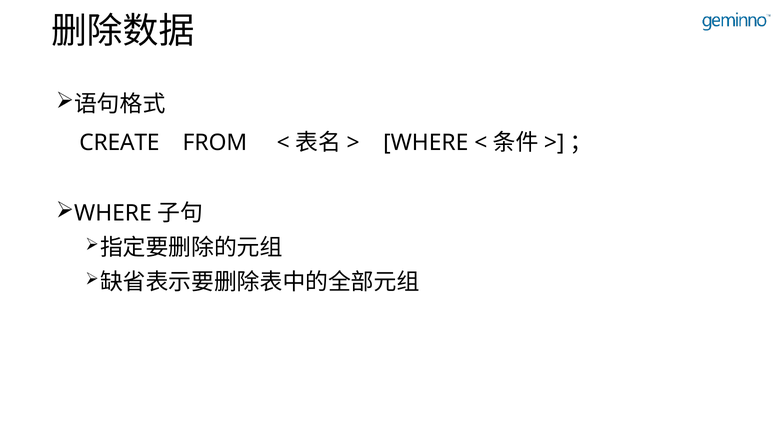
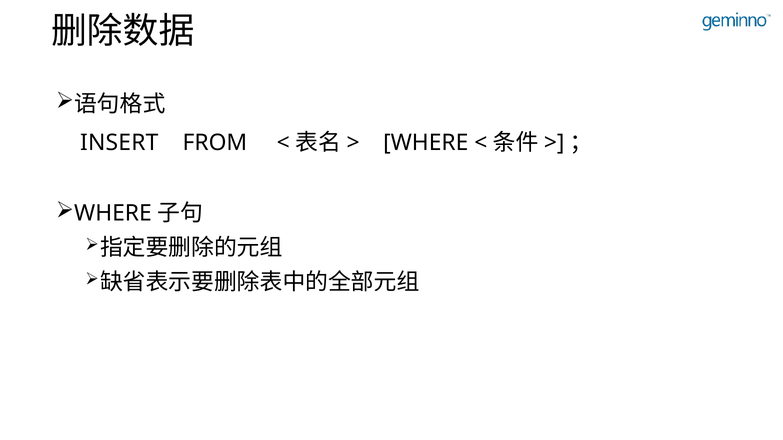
CREATE: CREATE -> INSERT (119, 143)
